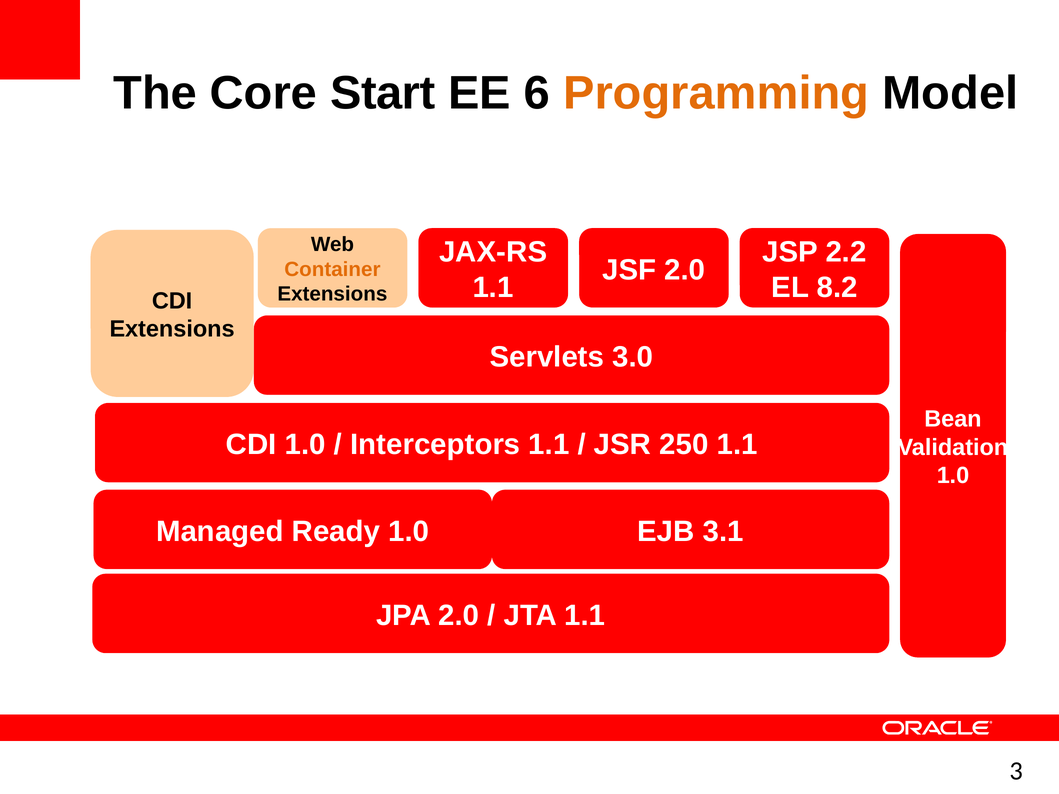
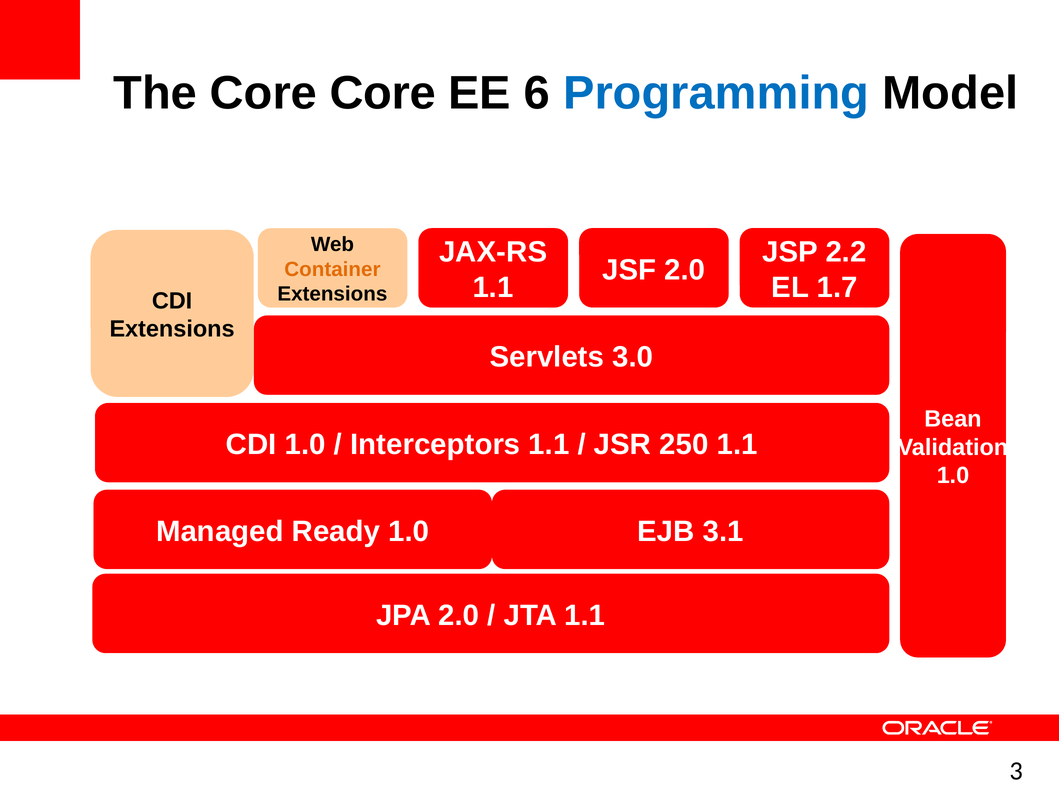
Core Start: Start -> Core (383, 93)
Programming colour: orange -> blue (716, 93)
8.2: 8.2 -> 1.7 (837, 288)
